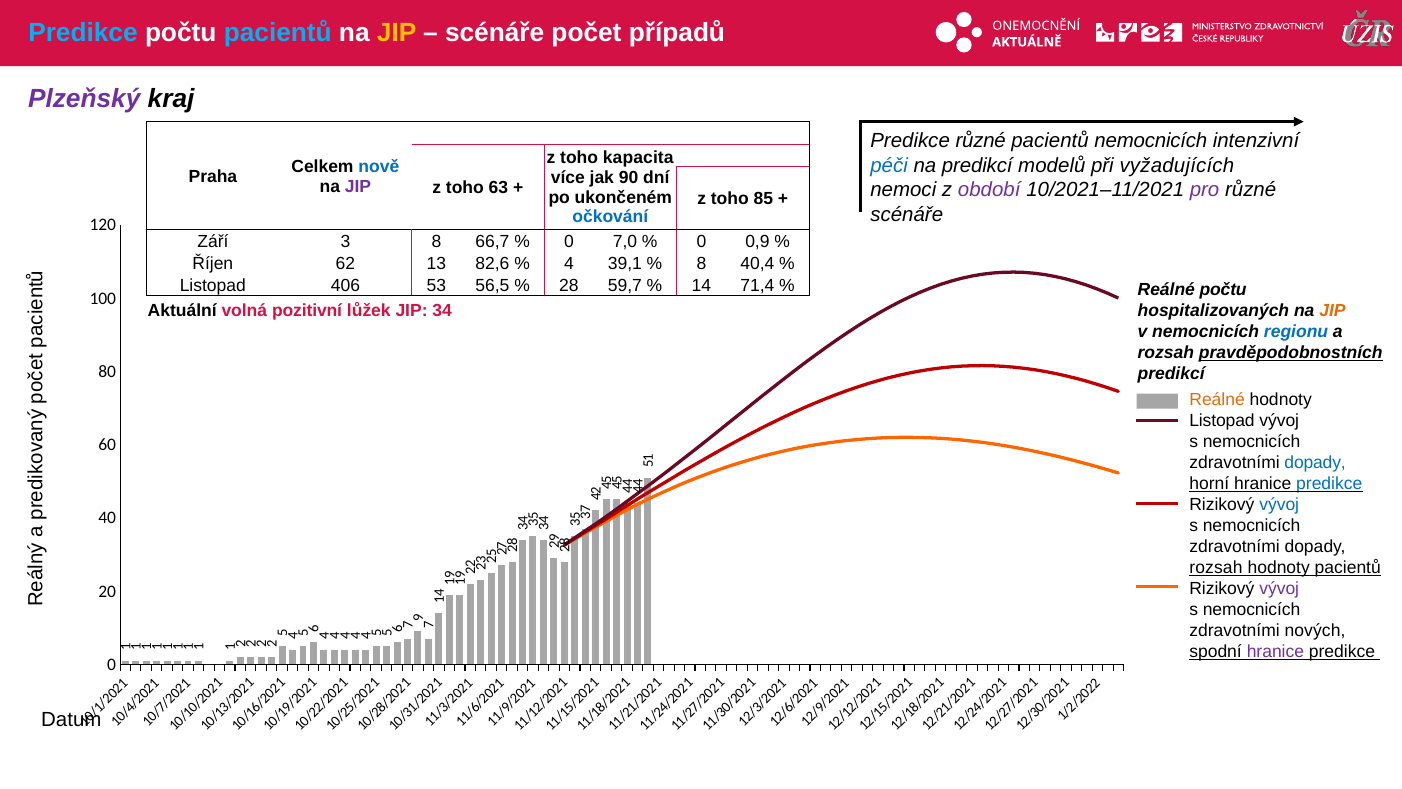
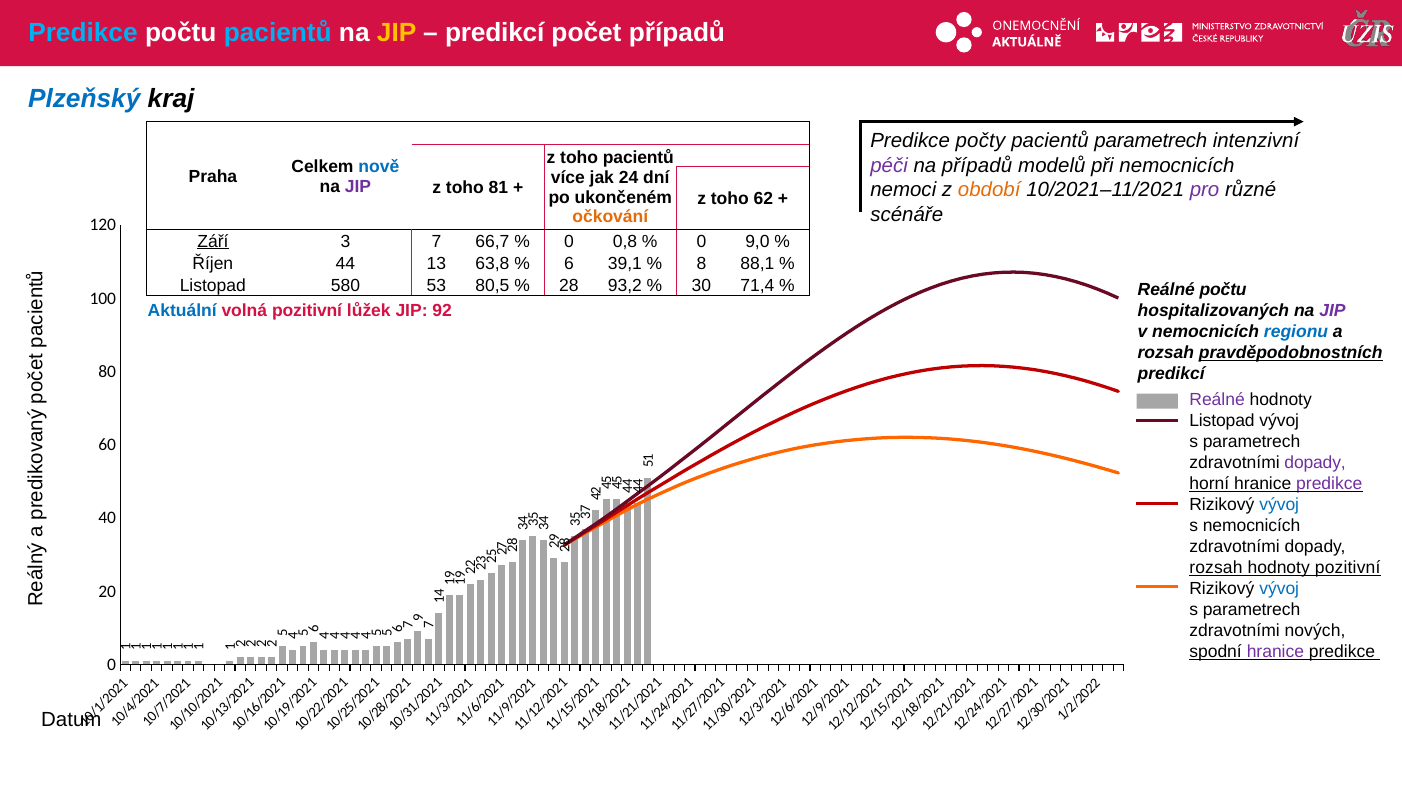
scénáře: scénáře -> predikcí (495, 33)
Plzeňský colour: purple -> blue (84, 99)
Predikce různé: různé -> počty (980, 141)
pacientů nemocnicích: nemocnicích -> parametrech (1151, 141)
toho kapacita: kapacita -> pacientů (638, 158)
péči colour: blue -> purple (889, 165)
na predikcí: predikcí -> případů (977, 165)
při vyžadujících: vyžadujících -> nemocnicích (1177, 165)
90: 90 -> 24 (629, 178)
63: 63 -> 81 (498, 187)
období colour: purple -> orange (989, 190)
85: 85 -> 62 (763, 199)
očkování colour: blue -> orange (610, 217)
Září underline: none -> present (213, 241)
8: 8 -> 7 (437, 241)
7,0: 7,0 -> 0,8 (625, 241)
0,9: 0,9 -> 9,0 (757, 241)
62: 62 -> 44 (345, 263)
82,6: 82,6 -> 63,8 (492, 263)
4: 4 -> 6 (569, 263)
40,4: 40,4 -> 88,1 (757, 263)
406: 406 -> 580 (345, 285)
56,5: 56,5 -> 80,5 (492, 285)
59,7: 59,7 -> 93,2 (625, 285)
14: 14 -> 30 (701, 285)
JIP colour: orange -> purple (1332, 310)
Aktuální colour: black -> blue (182, 311)
34: 34 -> 92 (442, 311)
Reálné colour: orange -> purple (1217, 400)
nemocnicích: nemocnicích -> parametrech (1252, 442)
dopady colour: blue -> purple (1315, 463)
predikce colour: blue -> purple (1329, 484)
hodnoty pacientů: pacientů -> pozitivní (1348, 568)
vývoj colour: purple -> blue (1279, 589)
nemocnicích: nemocnicích -> parametrech (1252, 610)
